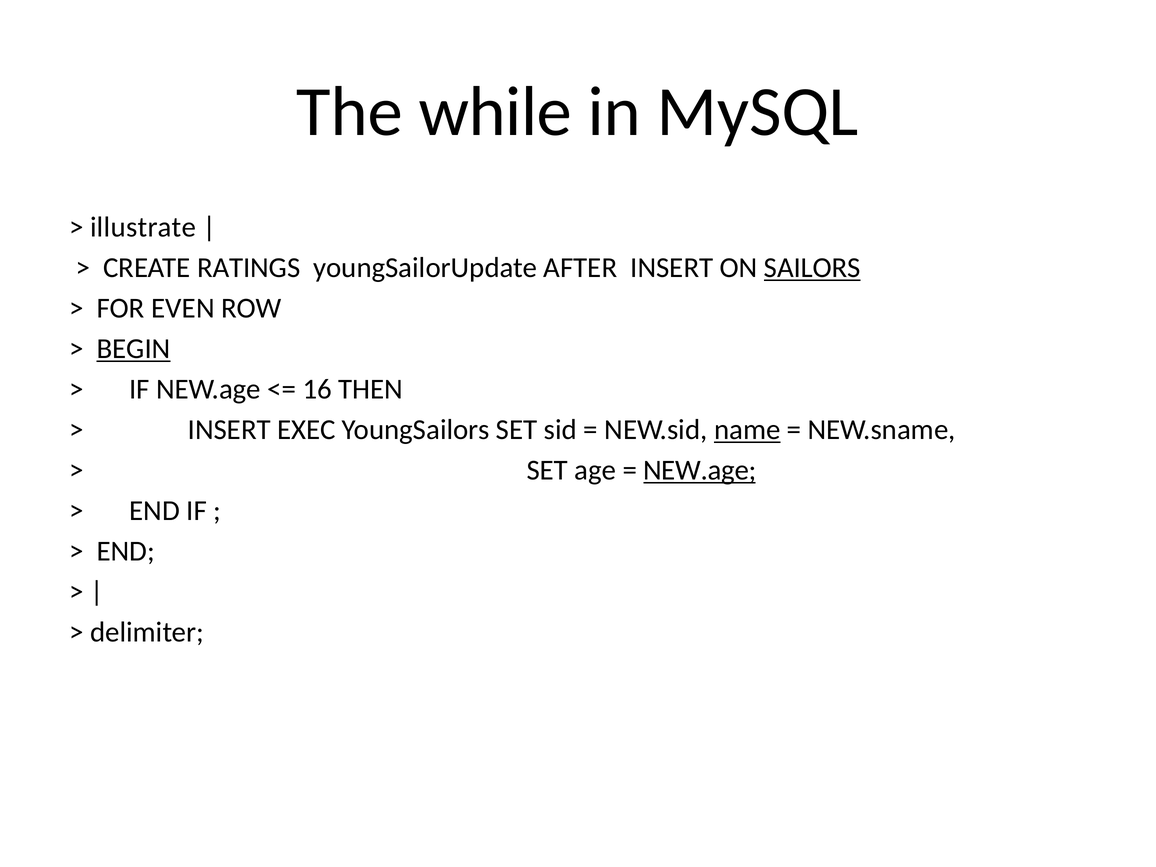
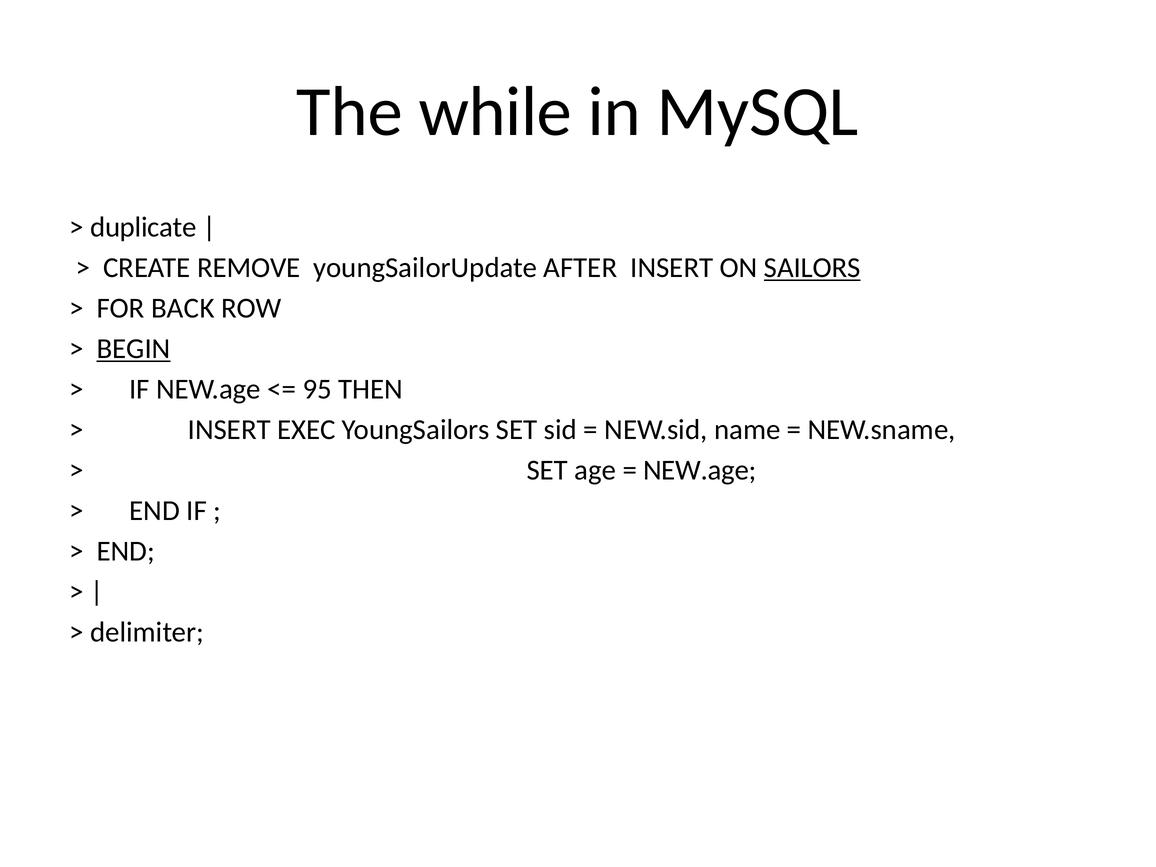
illustrate: illustrate -> duplicate (143, 227)
RATINGS: RATINGS -> REMOVE (249, 268)
EVEN: EVEN -> BACK (183, 308)
16: 16 -> 95 (317, 389)
name underline: present -> none (747, 430)
NEW.age underline: present -> none (700, 470)
